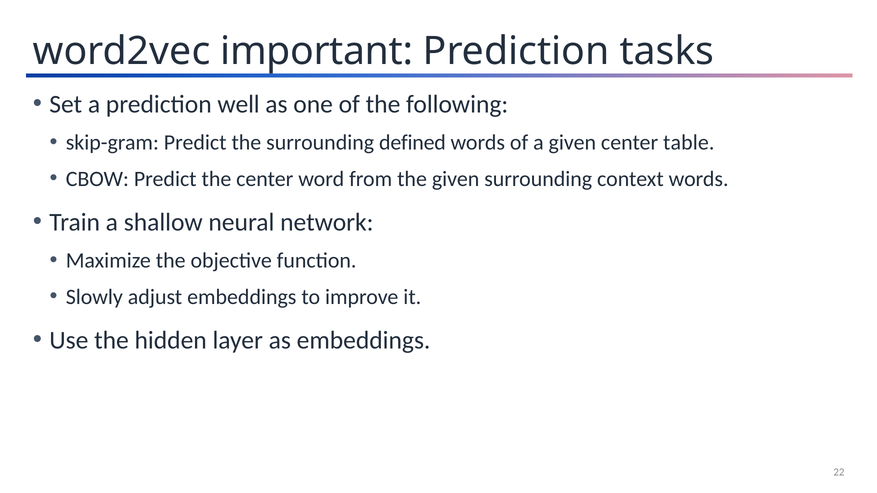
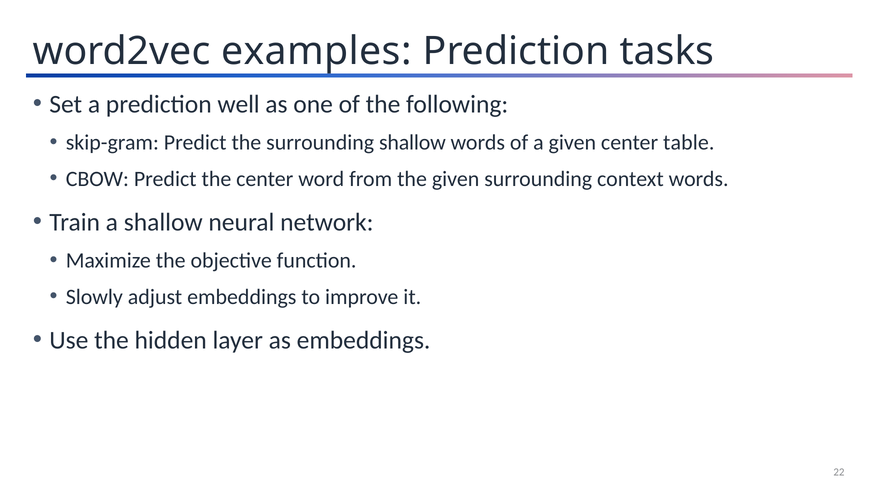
important: important -> examples (316, 51)
surrounding defined: defined -> shallow (412, 143)
